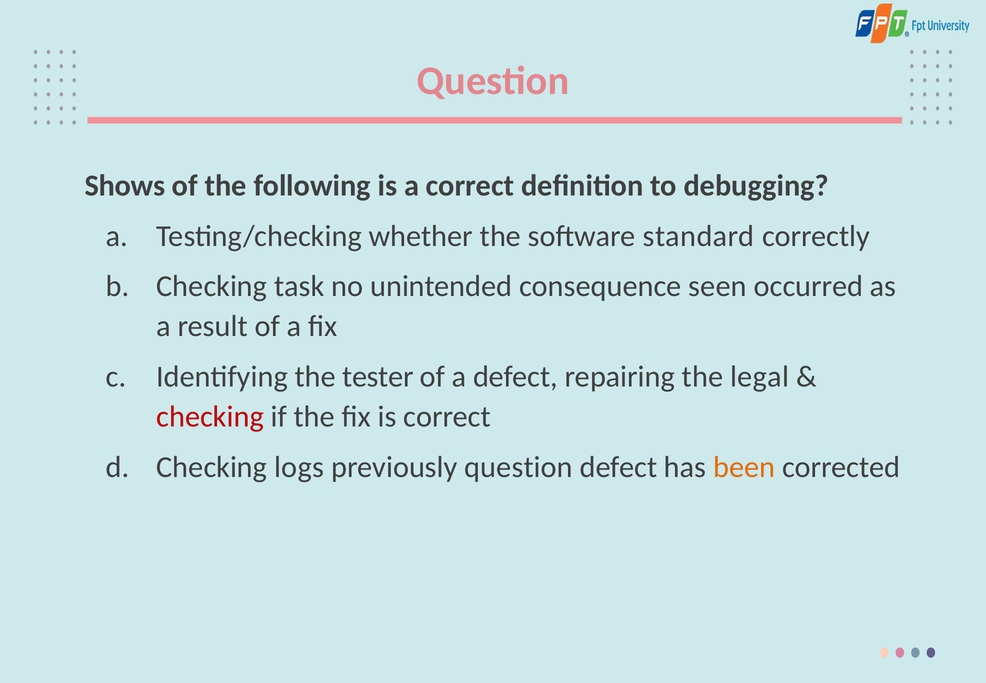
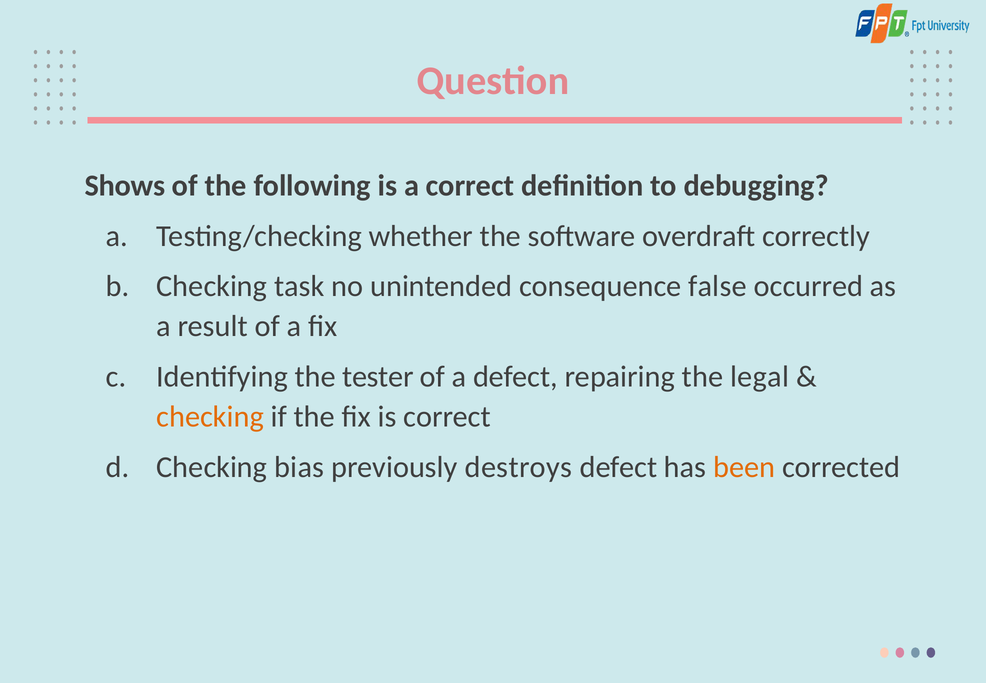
standard: standard -> overdraft (699, 236)
seen: seen -> false (718, 286)
checking colour: red -> orange (210, 417)
logs: logs -> bias (299, 467)
previously question: question -> destroys (519, 467)
